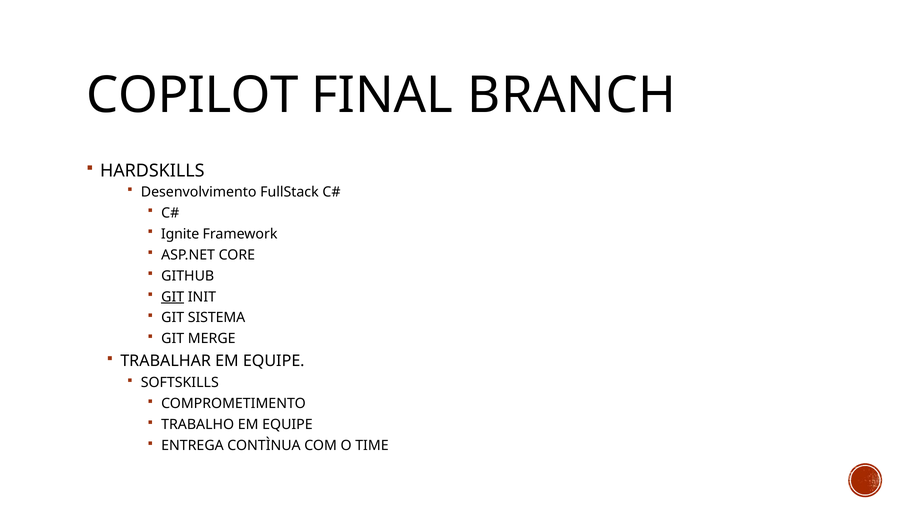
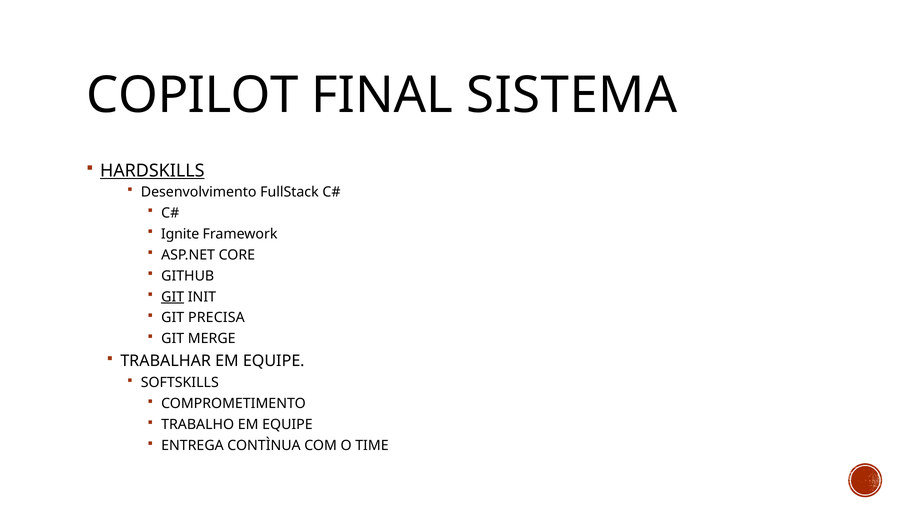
BRANCH: BRANCH -> SISTEMA (572, 96)
HARDSKILLS underline: none -> present (152, 171)
SISTEMA: SISTEMA -> PRECISA (216, 318)
